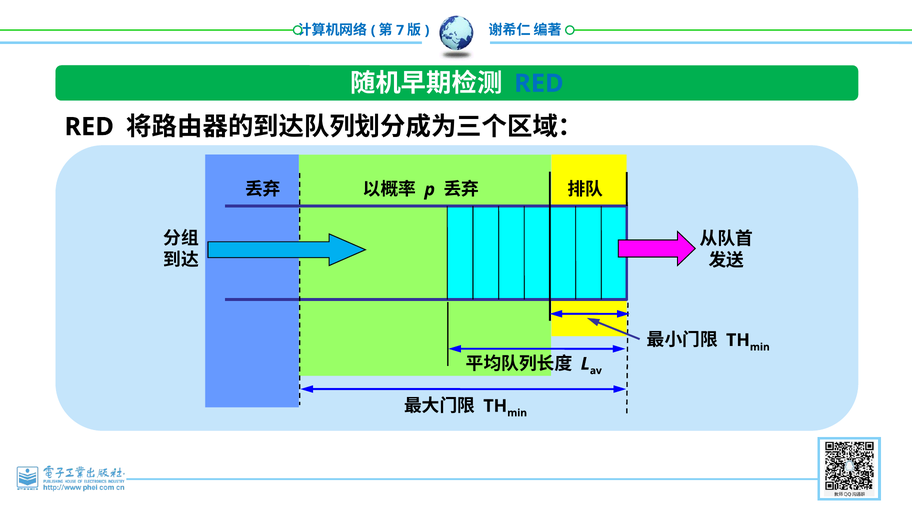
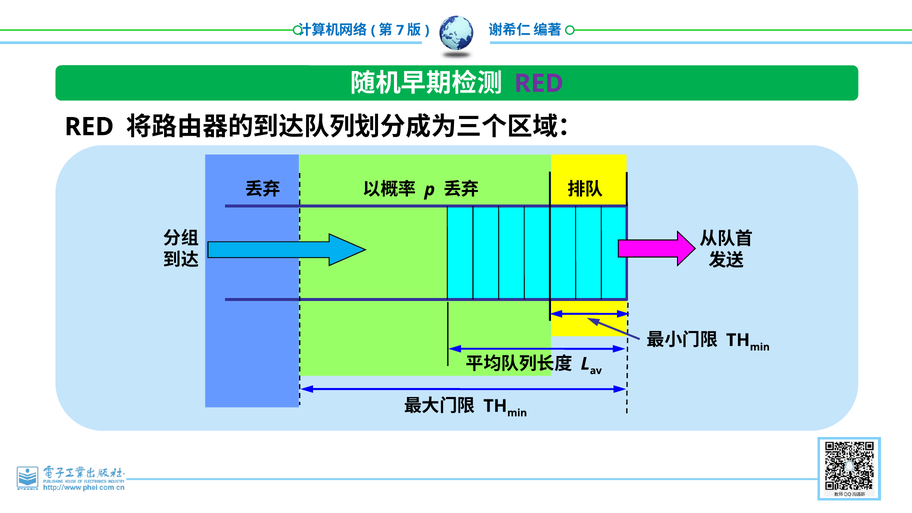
RED colour: blue -> purple (539, 83)
